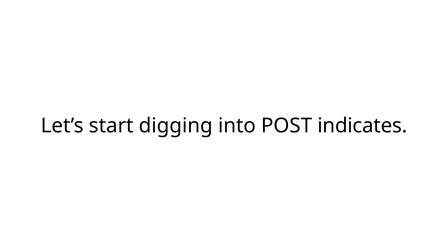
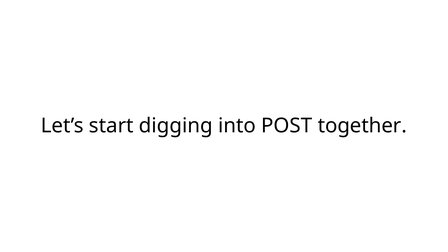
indicates: indicates -> together (362, 126)
